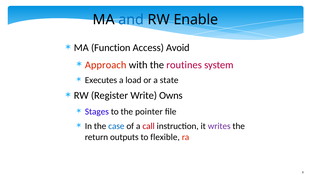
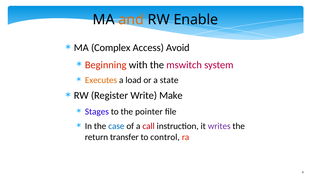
and colour: blue -> orange (131, 20)
Function: Function -> Complex (111, 48)
Approach: Approach -> Beginning (106, 65)
routines: routines -> mswitch (184, 65)
Executes colour: black -> orange (101, 80)
Owns: Owns -> Make (171, 95)
outputs: outputs -> transfer (124, 137)
flexible: flexible -> control (165, 137)
